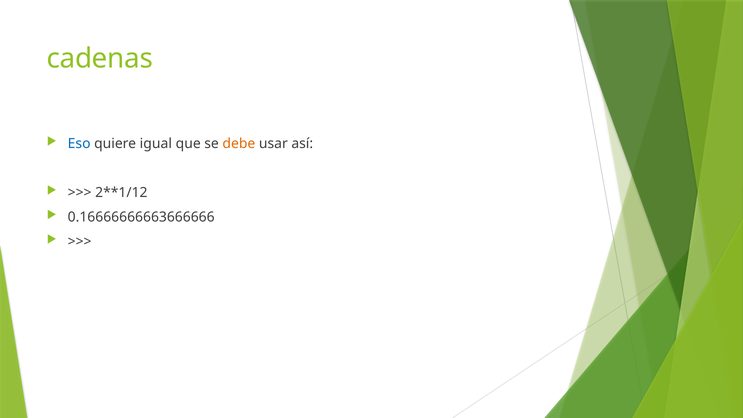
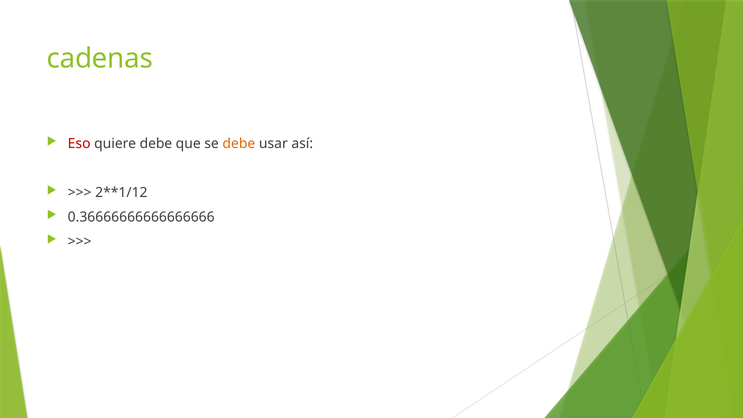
Eso colour: blue -> red (79, 144)
quiere igual: igual -> debe (156, 144)
0.16666666663666666: 0.16666666663666666 -> 0.36666666666666666 (141, 217)
